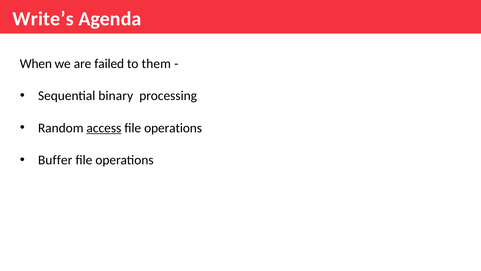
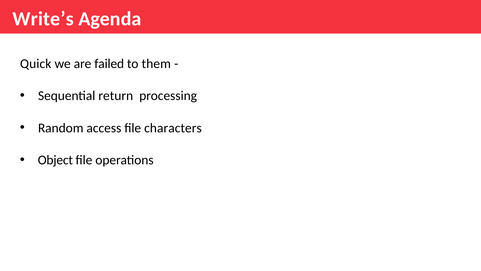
When: When -> Quick (36, 64)
binary: binary -> return (116, 96)
access underline: present -> none (104, 128)
operations: operations -> characters (173, 128)
Buffer: Buffer -> Object (55, 160)
